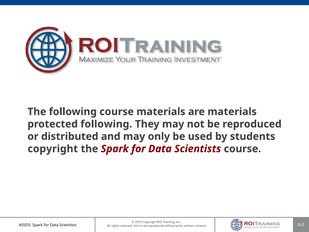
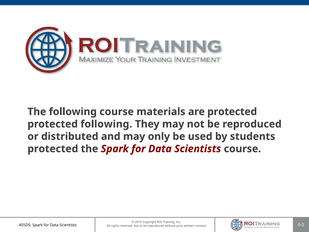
are materials: materials -> protected (232, 112)
copyright: copyright -> protected (53, 149)
